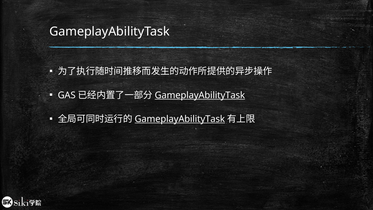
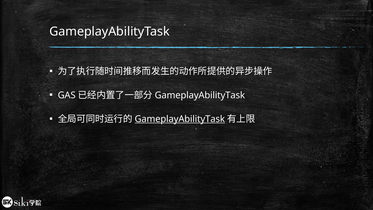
GameplayAbilityTask underline: present -> none (200, 95)
